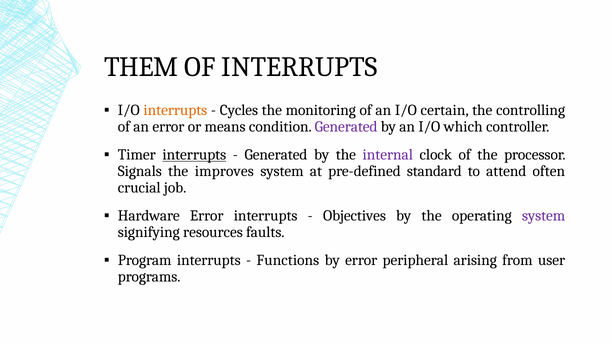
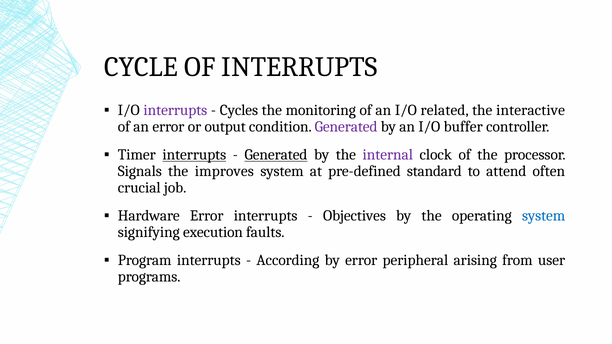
THEM: THEM -> CYCLE (141, 67)
interrupts colour: orange -> purple (175, 110)
certain: certain -> related (445, 110)
controlling: controlling -> interactive (531, 110)
means: means -> output (225, 127)
which: which -> buffer (463, 127)
Generated underline: none -> present (276, 155)
system colour: purple -> blue (544, 216)
resources: resources -> execution (213, 232)
Functions: Functions -> According (288, 260)
